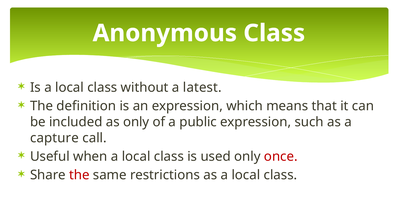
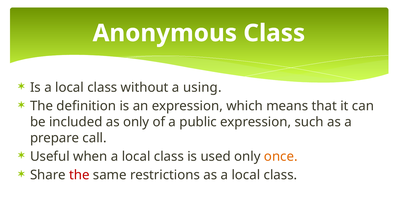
latest: latest -> using (202, 87)
capture: capture -> prepare (55, 138)
once colour: red -> orange (281, 156)
